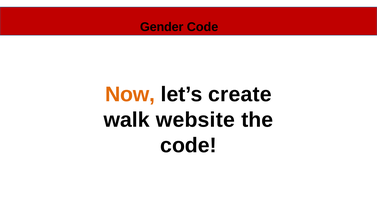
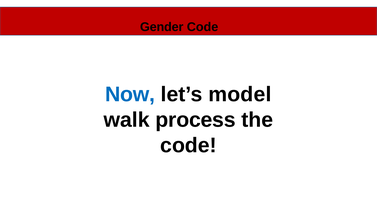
Now colour: orange -> blue (130, 94)
create: create -> model (240, 94)
website: website -> process (196, 120)
